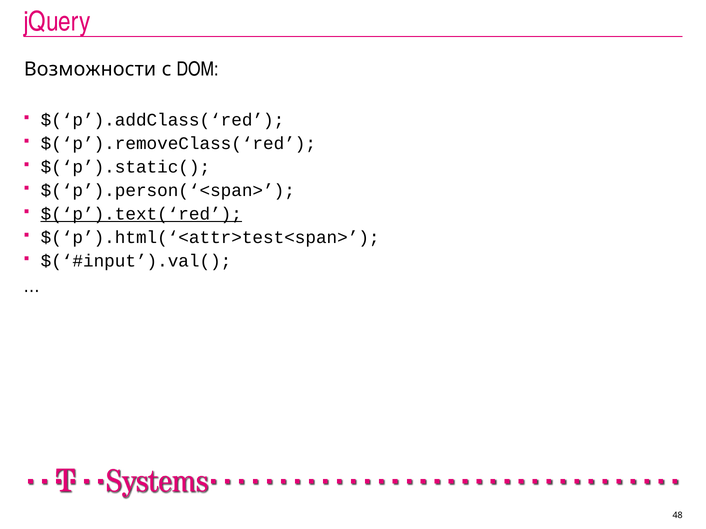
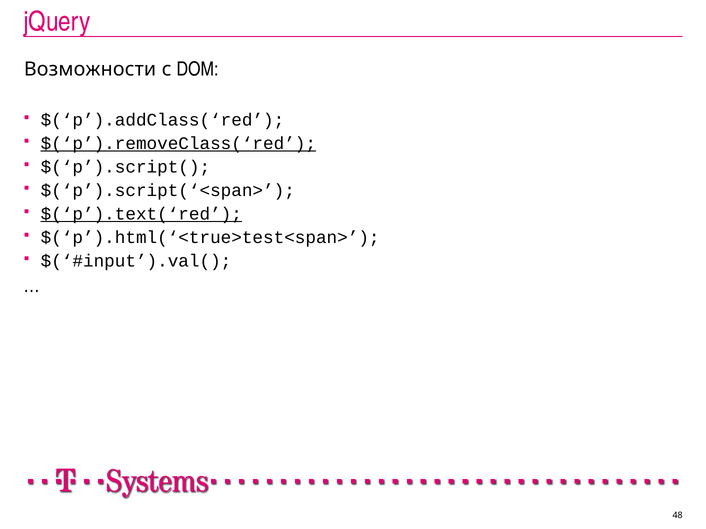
$(‘p’).removeClass(‘red underline: none -> present (178, 144)
$(‘p’).static(: $(‘p’).static( -> $(‘p’).script( (125, 167)
$(‘p’).person(‘<span>: $(‘p’).person(‘<span> -> $(‘p’).script(‘<span> (168, 191)
$(‘p’).html(‘<attr>test<span>: $(‘p’).html(‘<attr>test<span> -> $(‘p’).html(‘<true>test<span> (210, 238)
